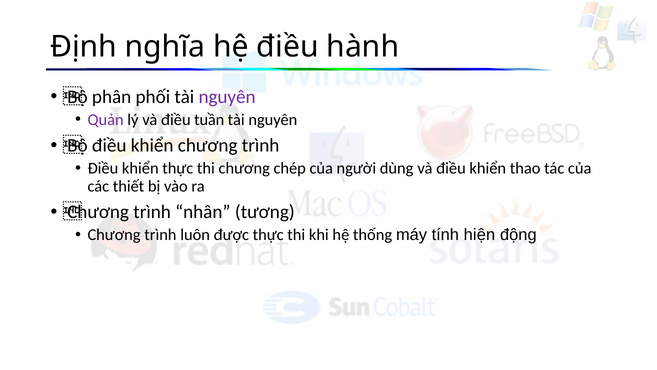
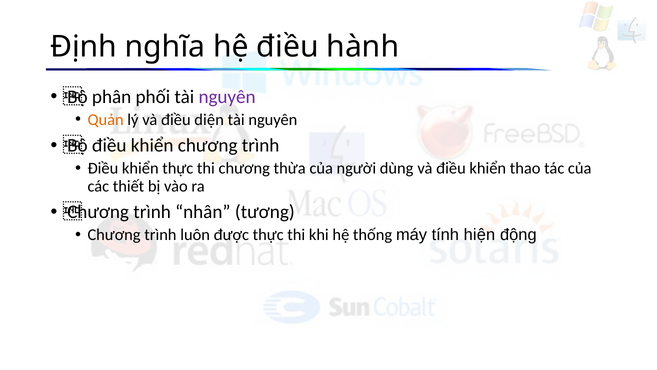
Quản colour: purple -> orange (106, 119)
tuần: tuần -> diện (209, 119)
chép: chép -> thừa (290, 168)
